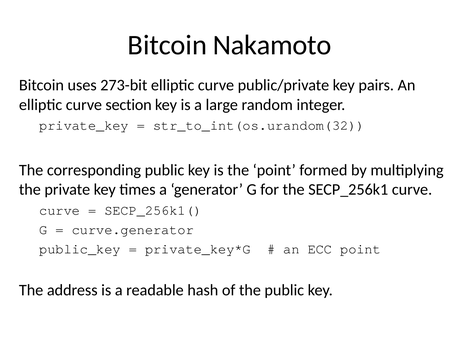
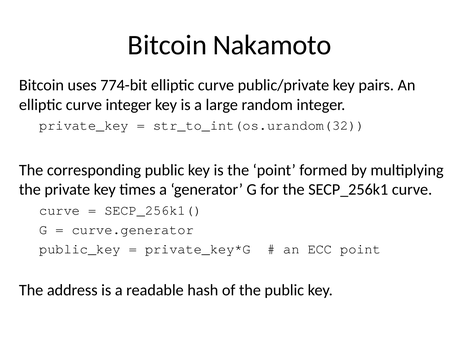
273-bit: 273-bit -> 774-bit (124, 85)
curve section: section -> integer (129, 105)
